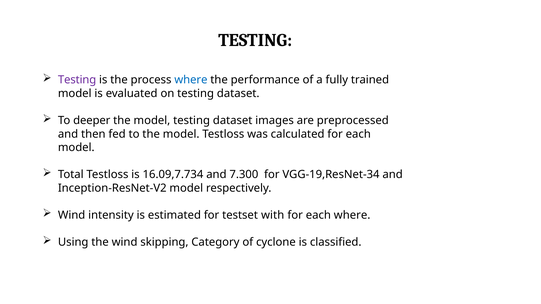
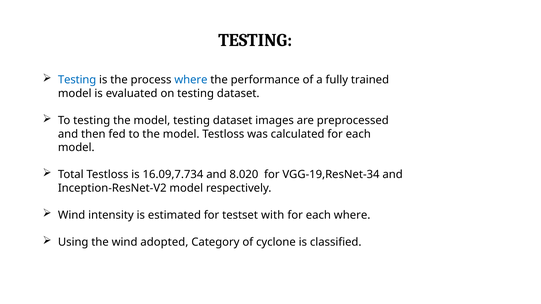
Testing colour: purple -> blue (77, 80)
To deeper: deeper -> testing (92, 121)
7.300: 7.300 -> 8.020 (244, 175)
skipping: skipping -> adopted (164, 242)
